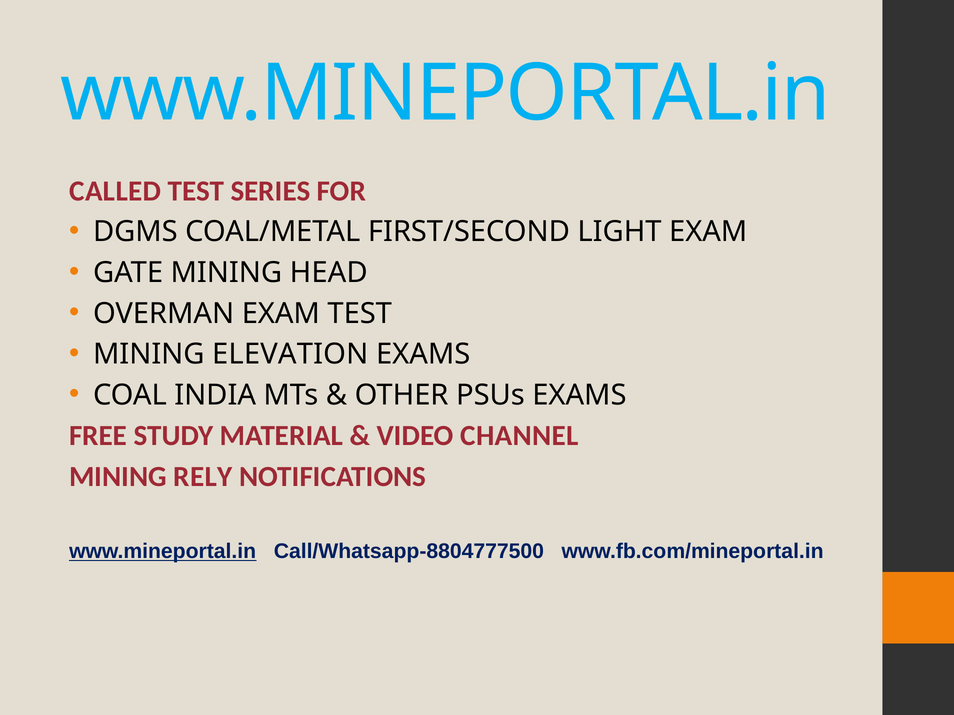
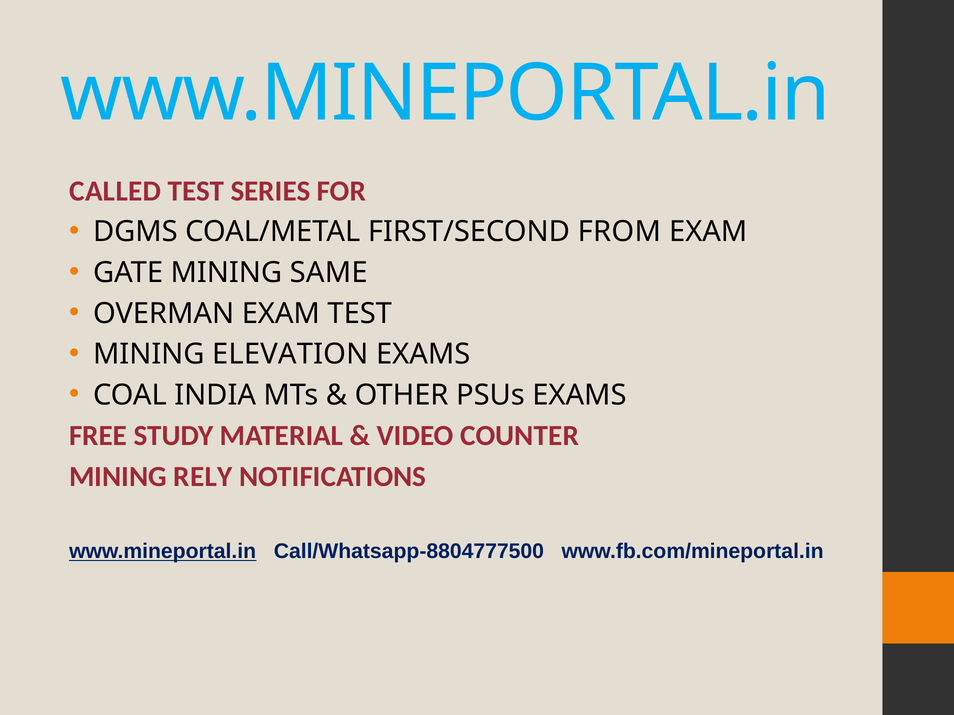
LIGHT: LIGHT -> FROM (619, 232)
HEAD: HEAD -> SAME (329, 273)
CHANNEL: CHANNEL -> COUNTER (519, 436)
